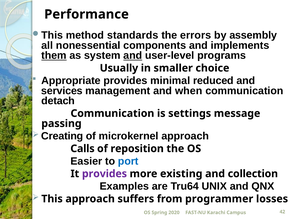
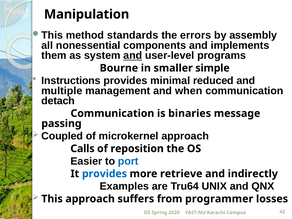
Performance: Performance -> Manipulation (87, 14)
them underline: present -> none (54, 56)
Usually: Usually -> Bourne (119, 68)
choice: choice -> simple (212, 68)
Appropriate: Appropriate -> Instructions (71, 81)
services: services -> multiple (62, 91)
settings: settings -> binaries (190, 113)
Creating: Creating -> Coupled (62, 136)
provides colour: purple -> blue (104, 174)
existing: existing -> retrieve (181, 174)
collection: collection -> indirectly (253, 174)
